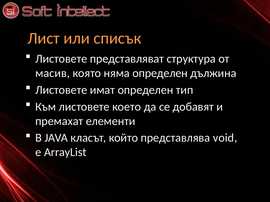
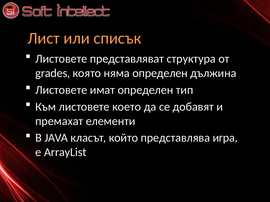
масив: масив -> grades (53, 73)
void: void -> игра (225, 138)
